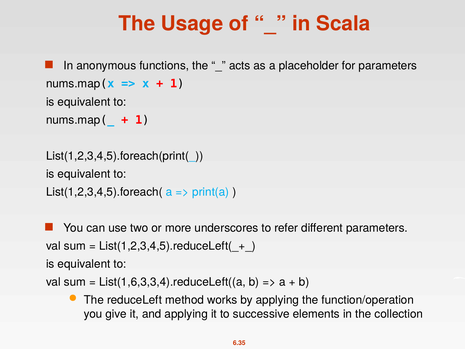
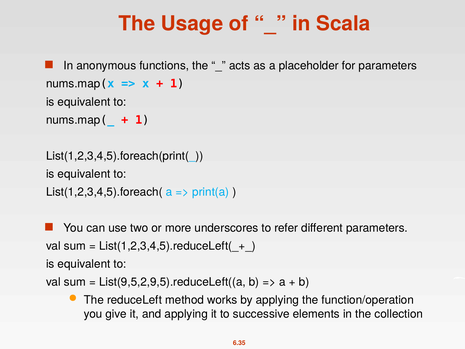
List(1,6,3,3,4).reduceLeft((a: List(1,6,3,3,4).reduceLeft((a -> List(9,5,2,9,5).reduceLeft((a (172, 282)
